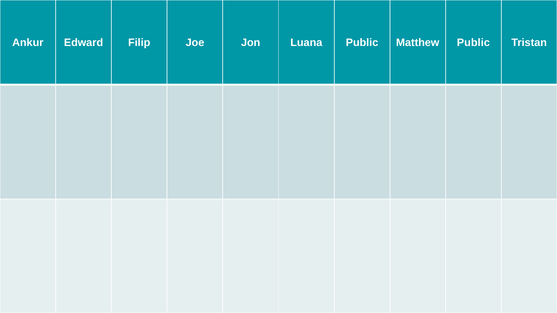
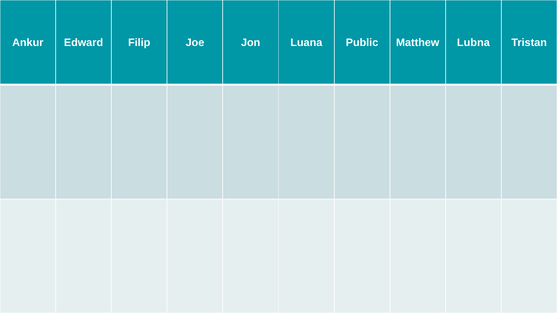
Matthew Public: Public -> Lubna (473, 43)
